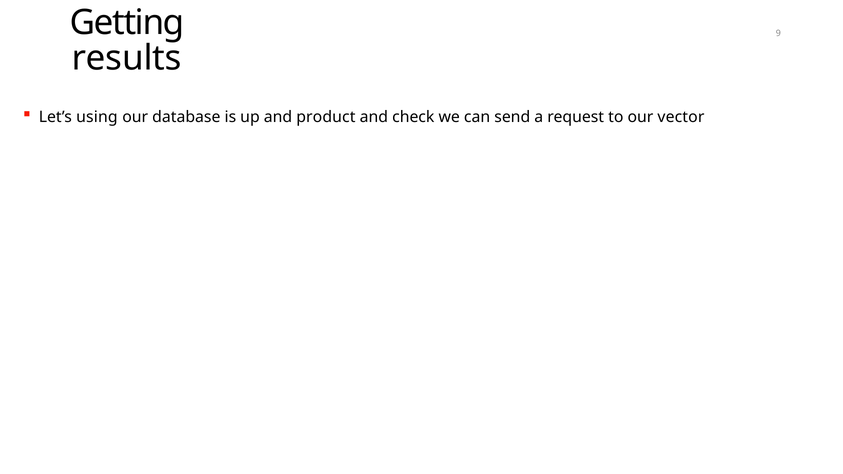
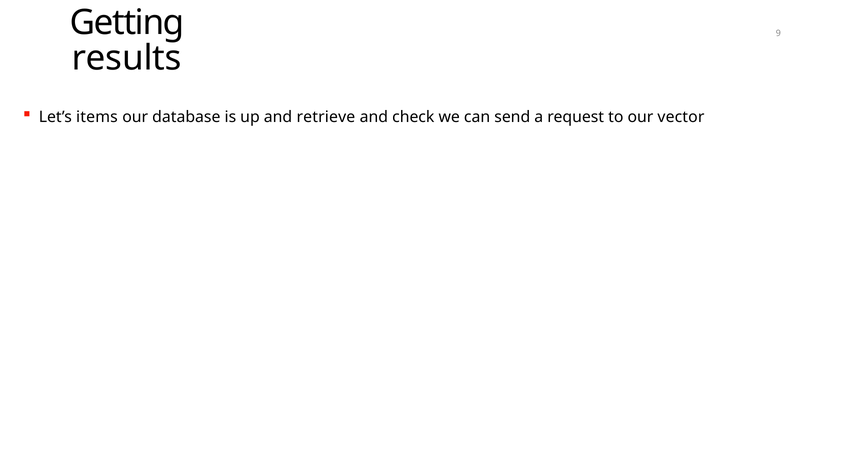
using: using -> items (97, 117)
product: product -> retrieve (326, 117)
